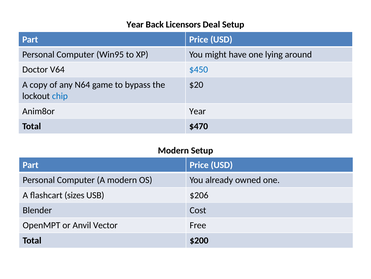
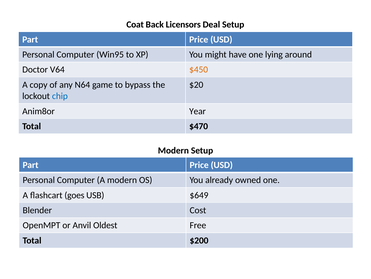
Year: Year -> Coat (135, 24)
$450 colour: blue -> orange (199, 69)
sizes: sizes -> goes (74, 195)
$206: $206 -> $649 (199, 195)
Vector: Vector -> Oldest (105, 225)
